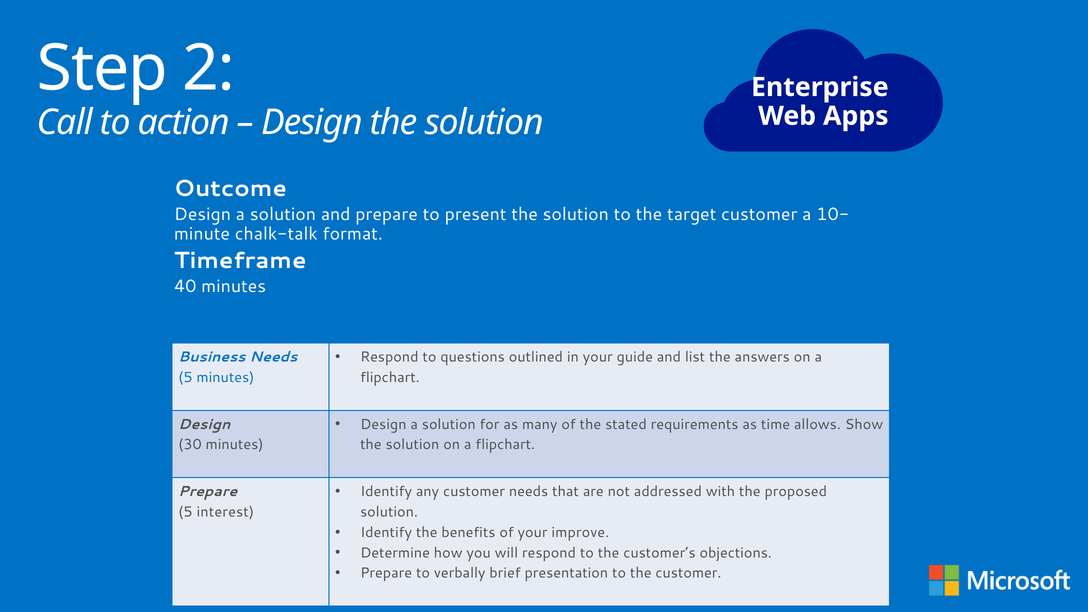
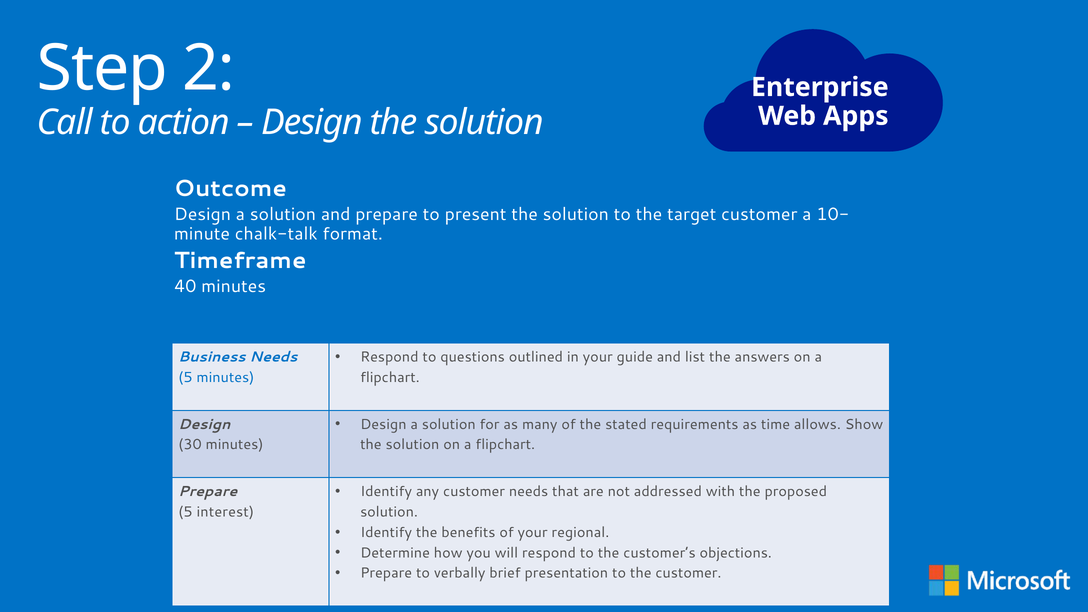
improve: improve -> regional (580, 532)
